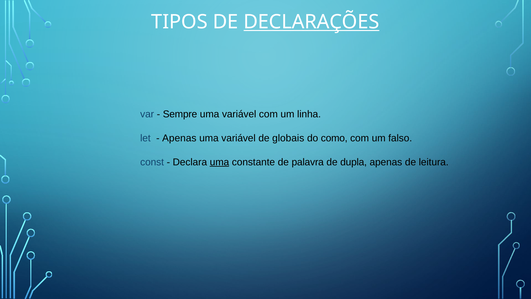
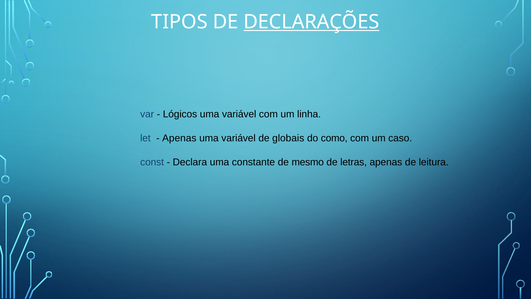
Sempre: Sempre -> Lógicos (180, 114)
falso: falso -> caso (400, 138)
uma underline: present -> none (219, 162)
palavra: palavra -> mesmo (308, 162)
dupla: dupla -> letras (354, 162)
